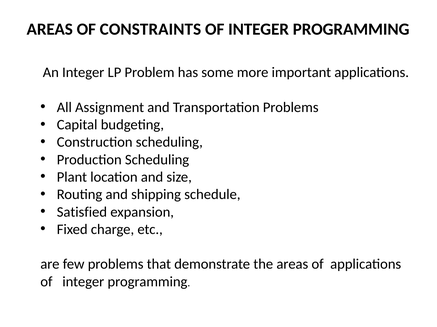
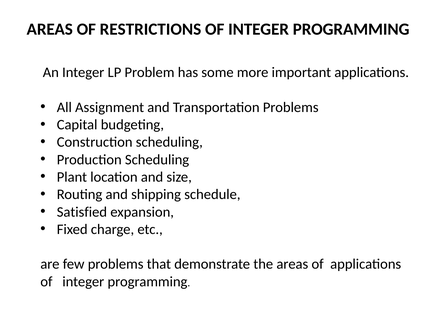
CONSTRAINTS: CONSTRAINTS -> RESTRICTIONS (150, 29)
